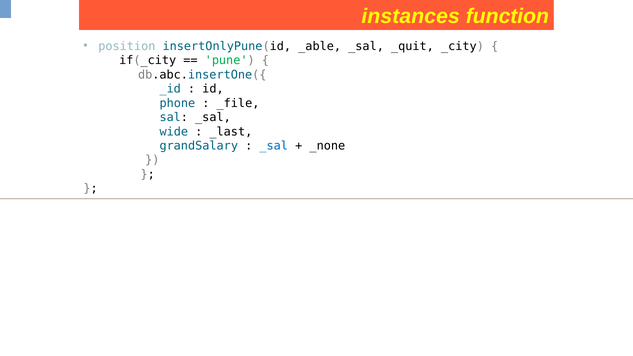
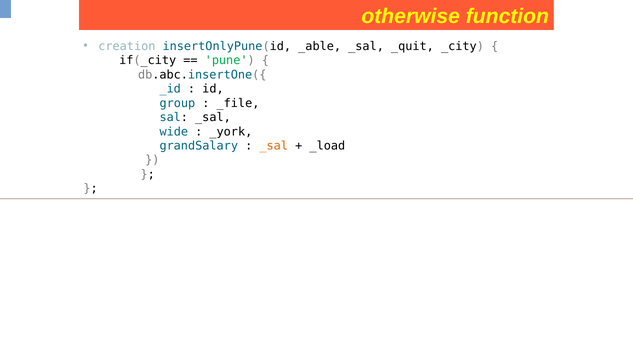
instances: instances -> otherwise (411, 16)
position: position -> creation (127, 46)
phone: phone -> group (177, 103)
_last: _last -> _york (231, 132)
_sal colour: blue -> orange (274, 146)
_none: _none -> _load (327, 146)
